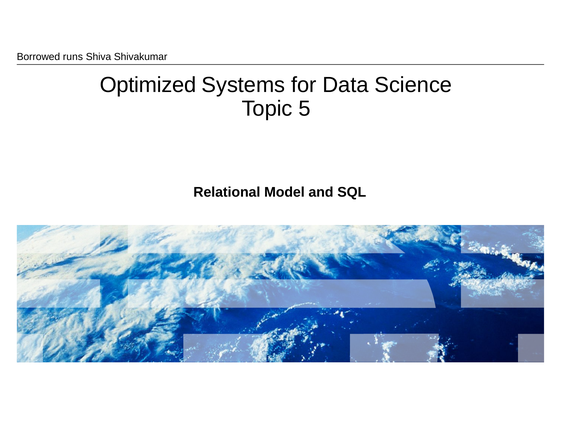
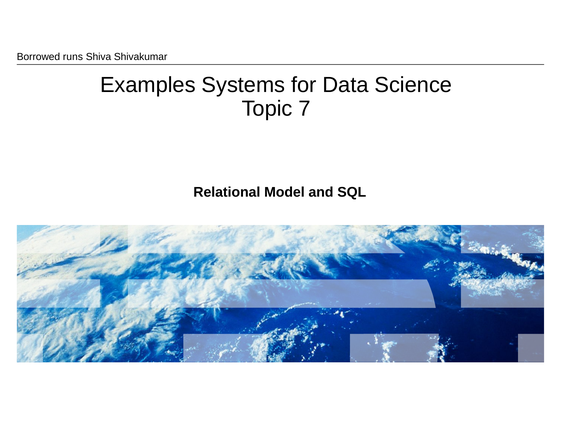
Optimized: Optimized -> Examples (148, 85)
5: 5 -> 7 (305, 109)
